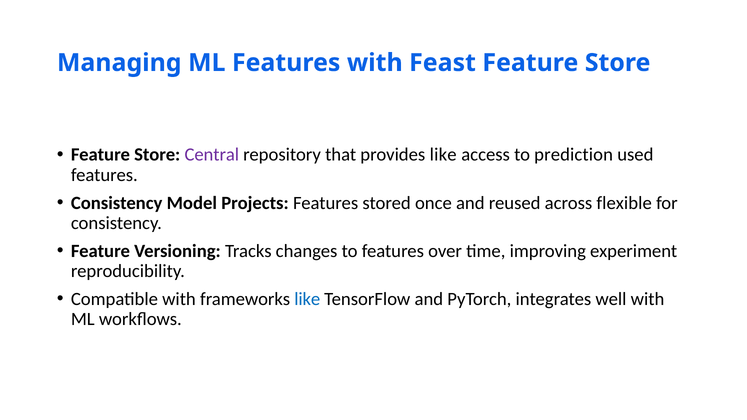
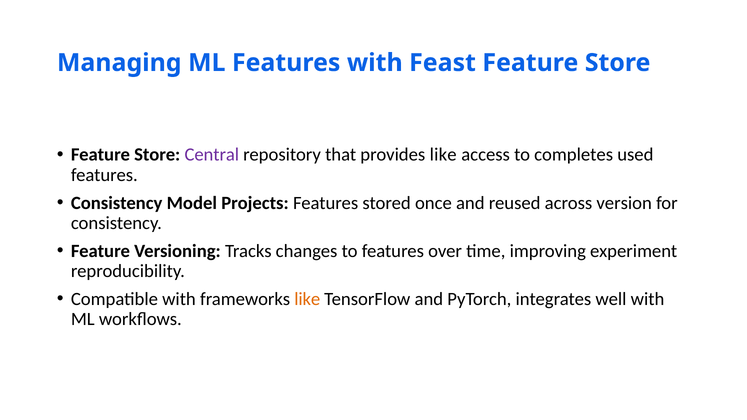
prediction: prediction -> completes (574, 155)
flexible: flexible -> version (624, 203)
like colour: blue -> orange (307, 299)
